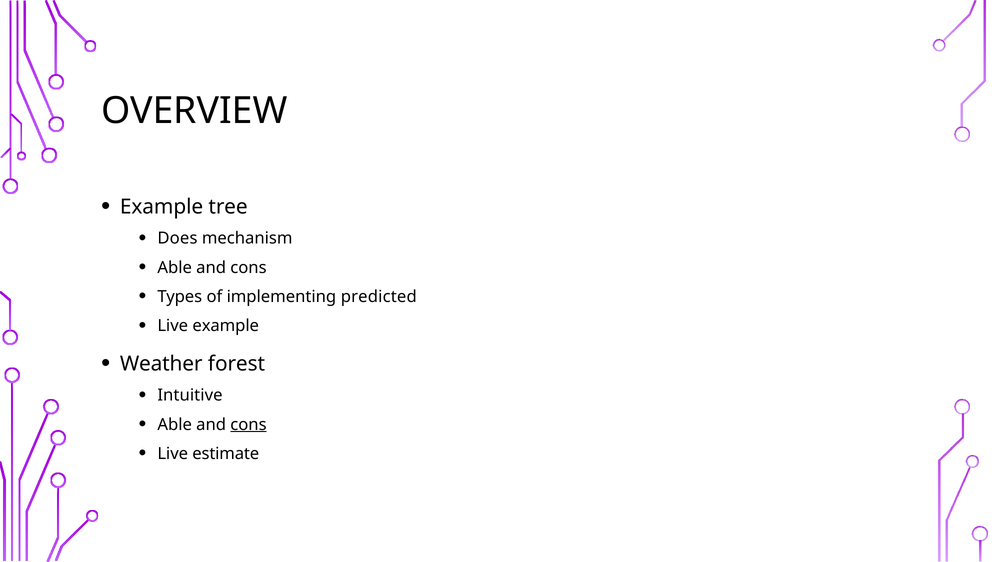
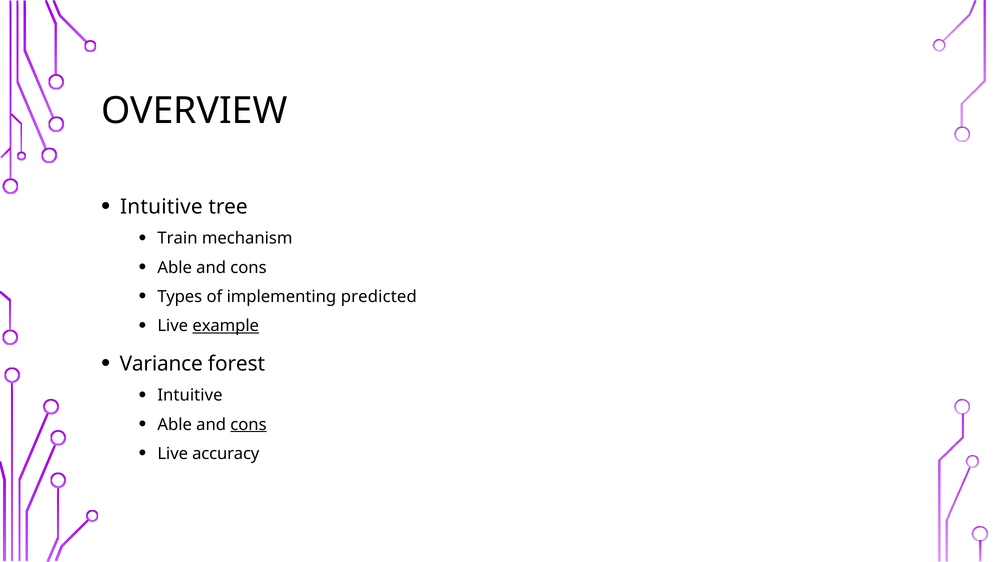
Example: Example -> Intuitive (161, 207)
Does: Does -> Train (178, 239)
example underline: none -> present (226, 326)
Weather: Weather -> Variance (161, 364)
estimate: estimate -> accuracy (226, 454)
